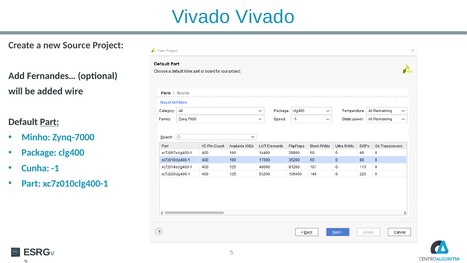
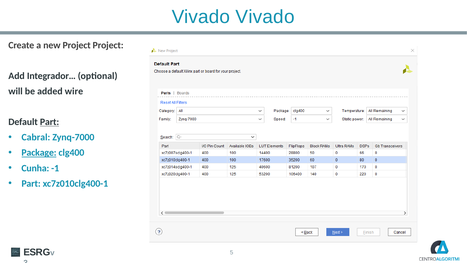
new Source: Source -> Project (77, 45)
Fernandes…: Fernandes… -> Integrador… (51, 76)
Minho: Minho -> Cabral (36, 137)
Package underline: none -> present (39, 153)
